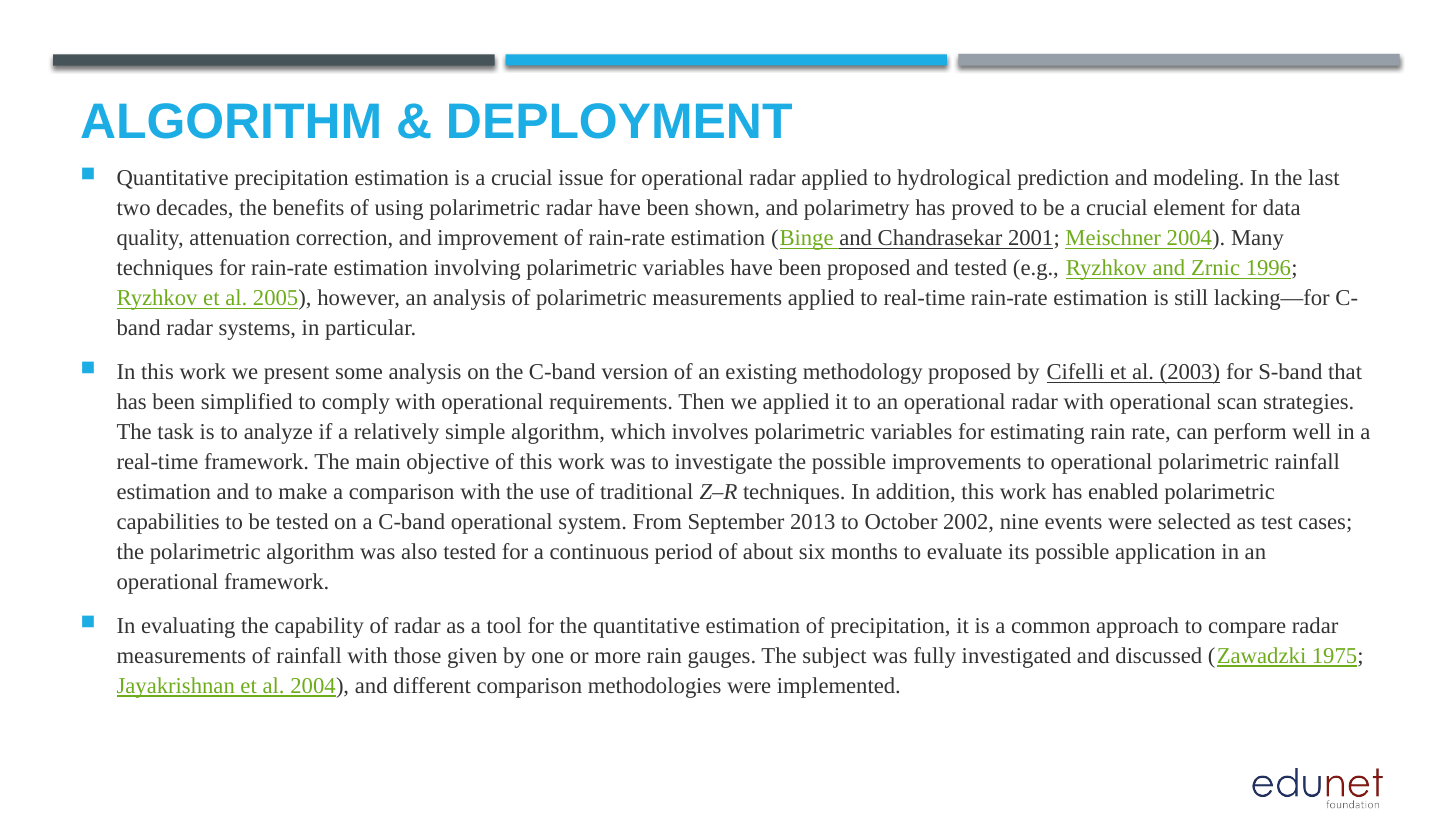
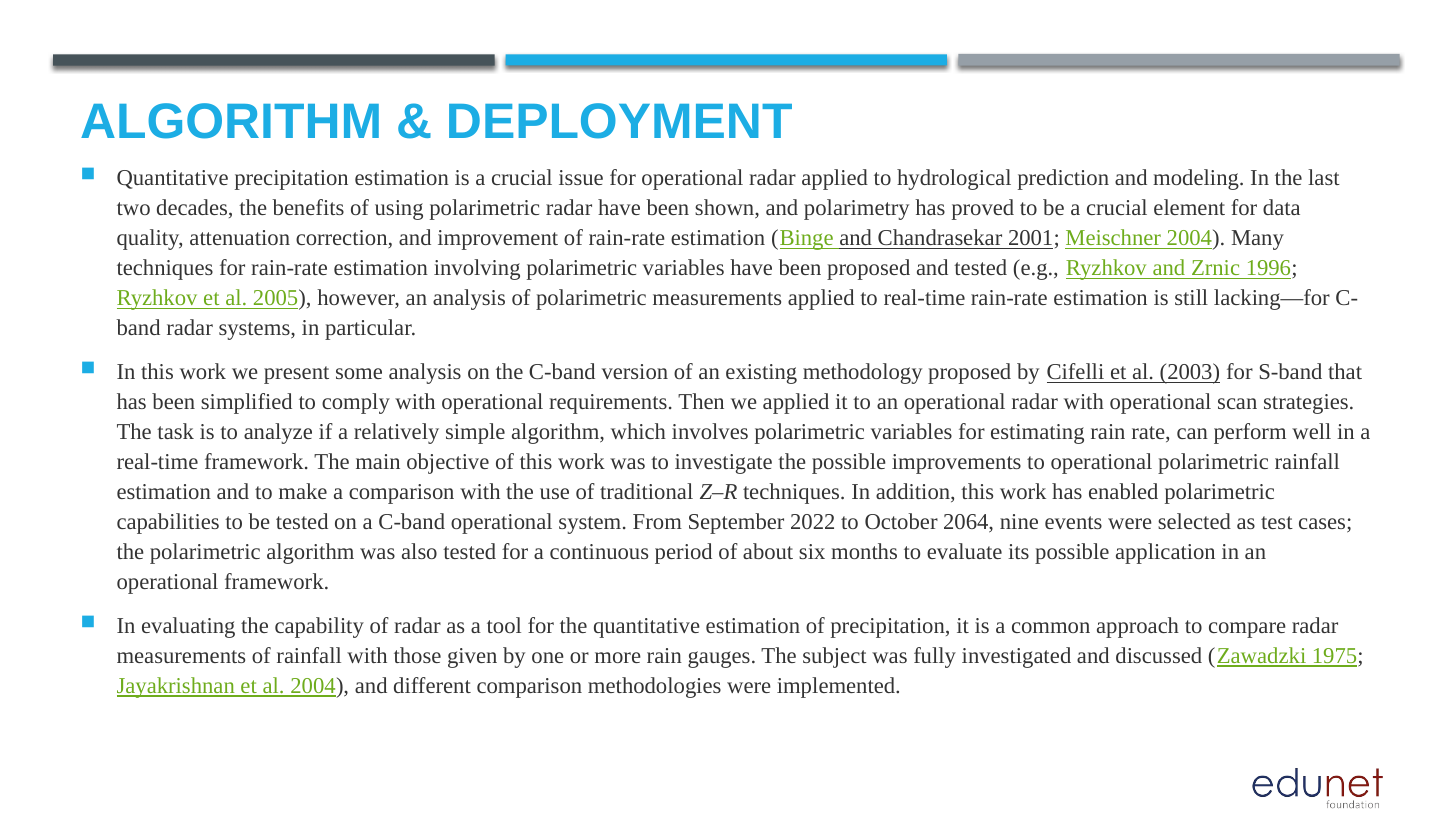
2013: 2013 -> 2022 (813, 522)
2002: 2002 -> 2064 (969, 522)
